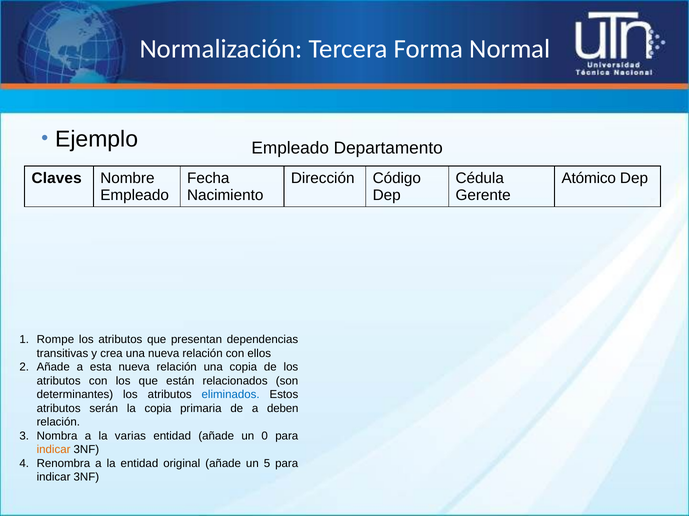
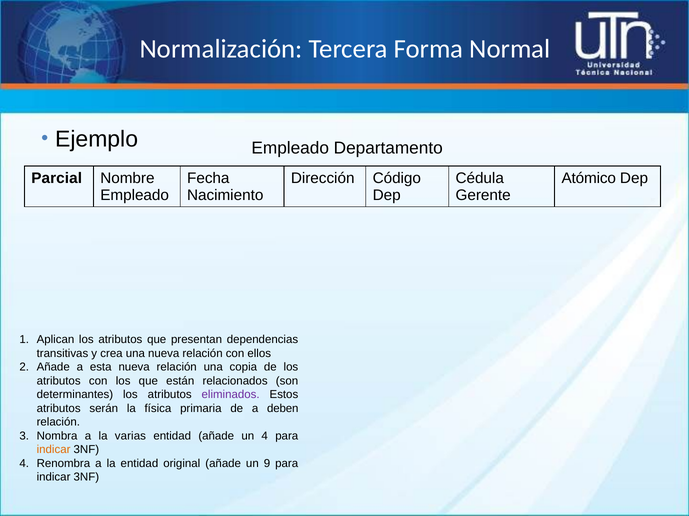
Claves: Claves -> Parcial (57, 178)
Rompe: Rompe -> Aplican (55, 340)
eliminados colour: blue -> purple (231, 395)
la copia: copia -> física (158, 409)
un 0: 0 -> 4 (265, 436)
5: 5 -> 9 (267, 464)
